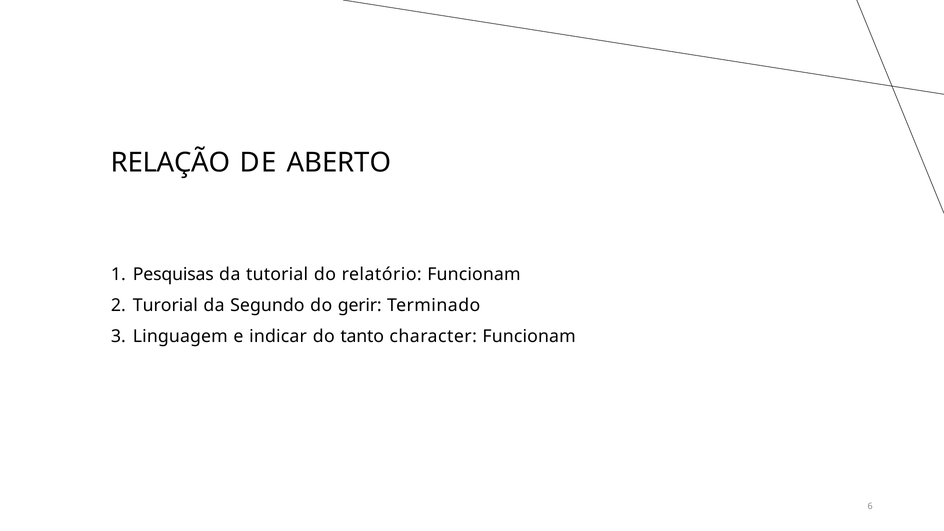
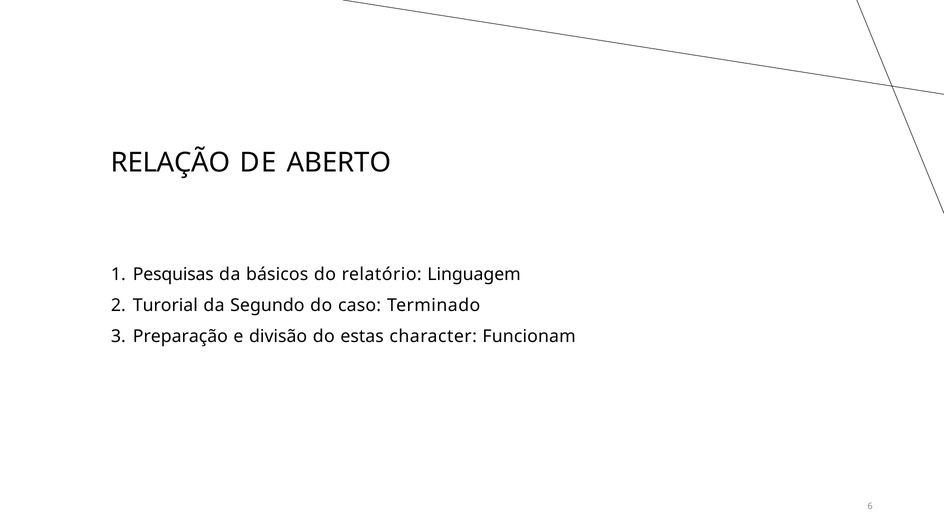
tutorial: tutorial -> básicos (277, 274)
relatório Funcionam: Funcionam -> Linguagem (474, 274)
gerir: gerir -> caso (360, 306)
Linguagem: Linguagem -> Preparação (180, 337)
indicar: indicar -> divisão (278, 337)
tanto: tanto -> estas (362, 337)
